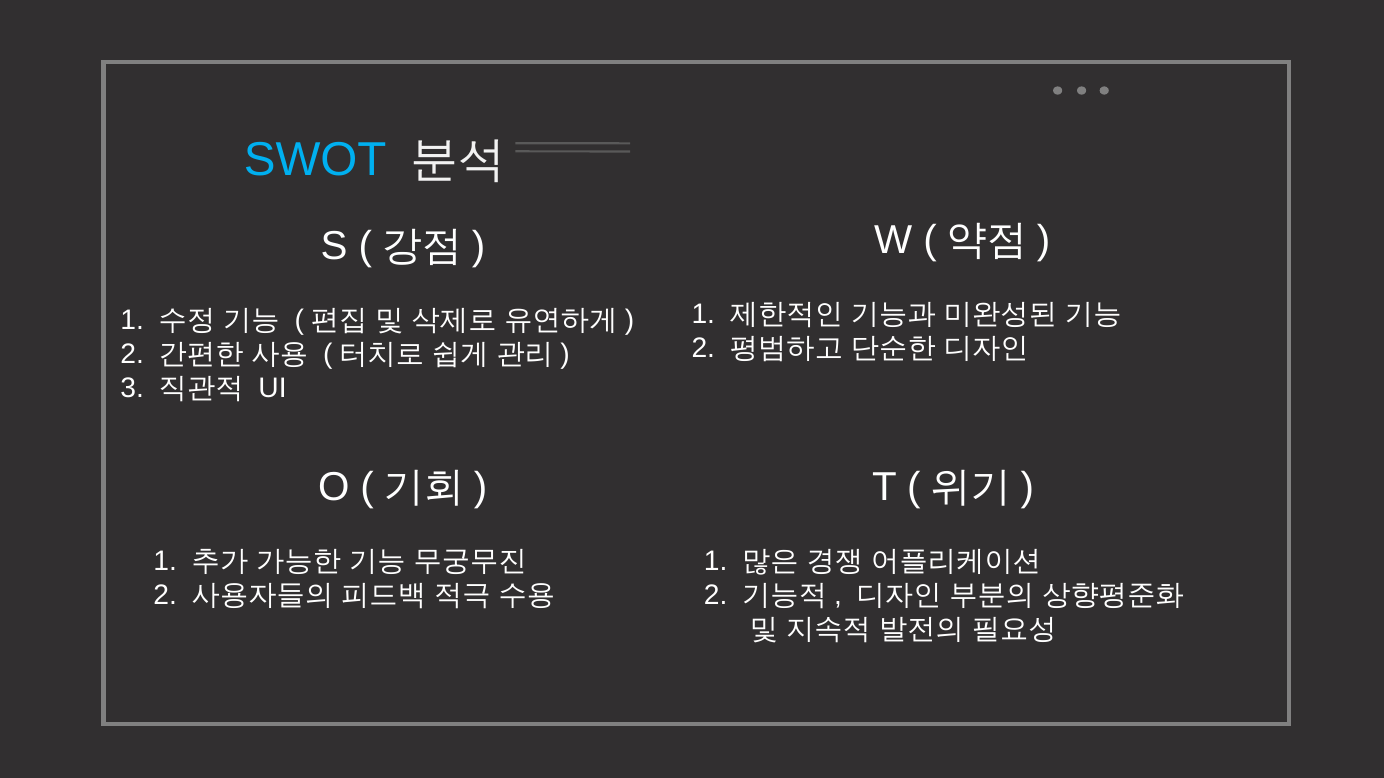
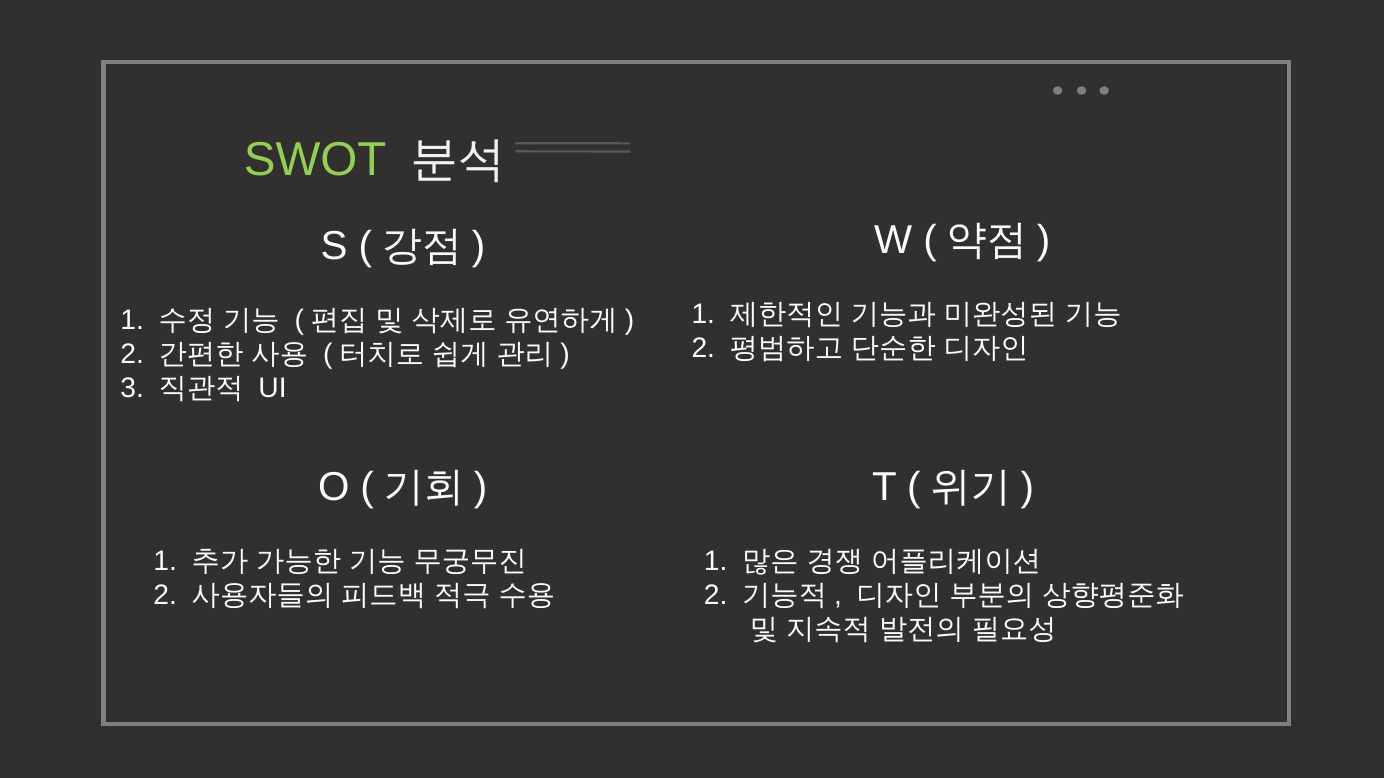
SWOT colour: light blue -> light green (315, 160)
